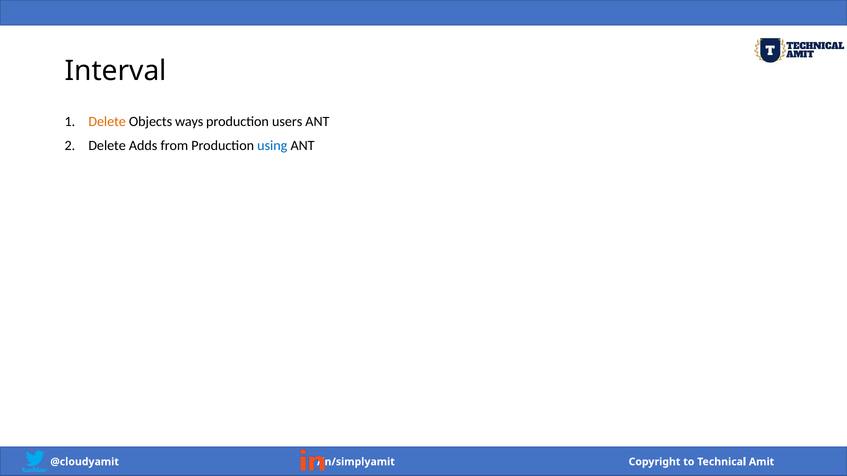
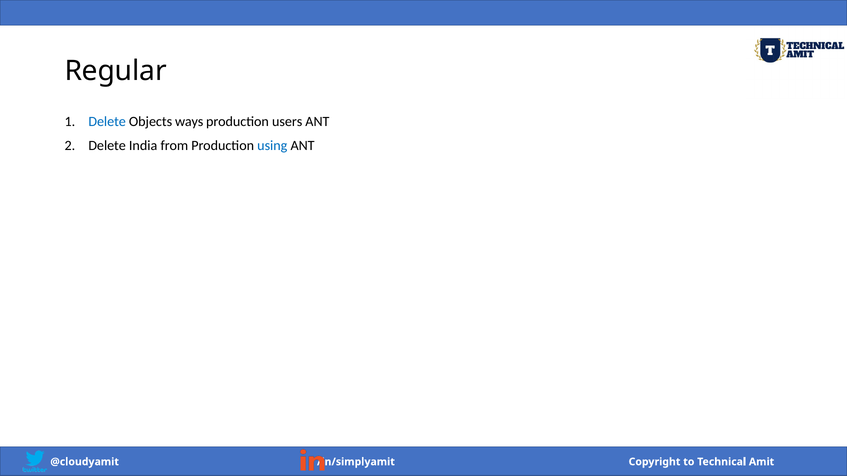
Interval: Interval -> Regular (116, 71)
Delete colour: orange -> blue (107, 121)
Adds: Adds -> India (143, 146)
